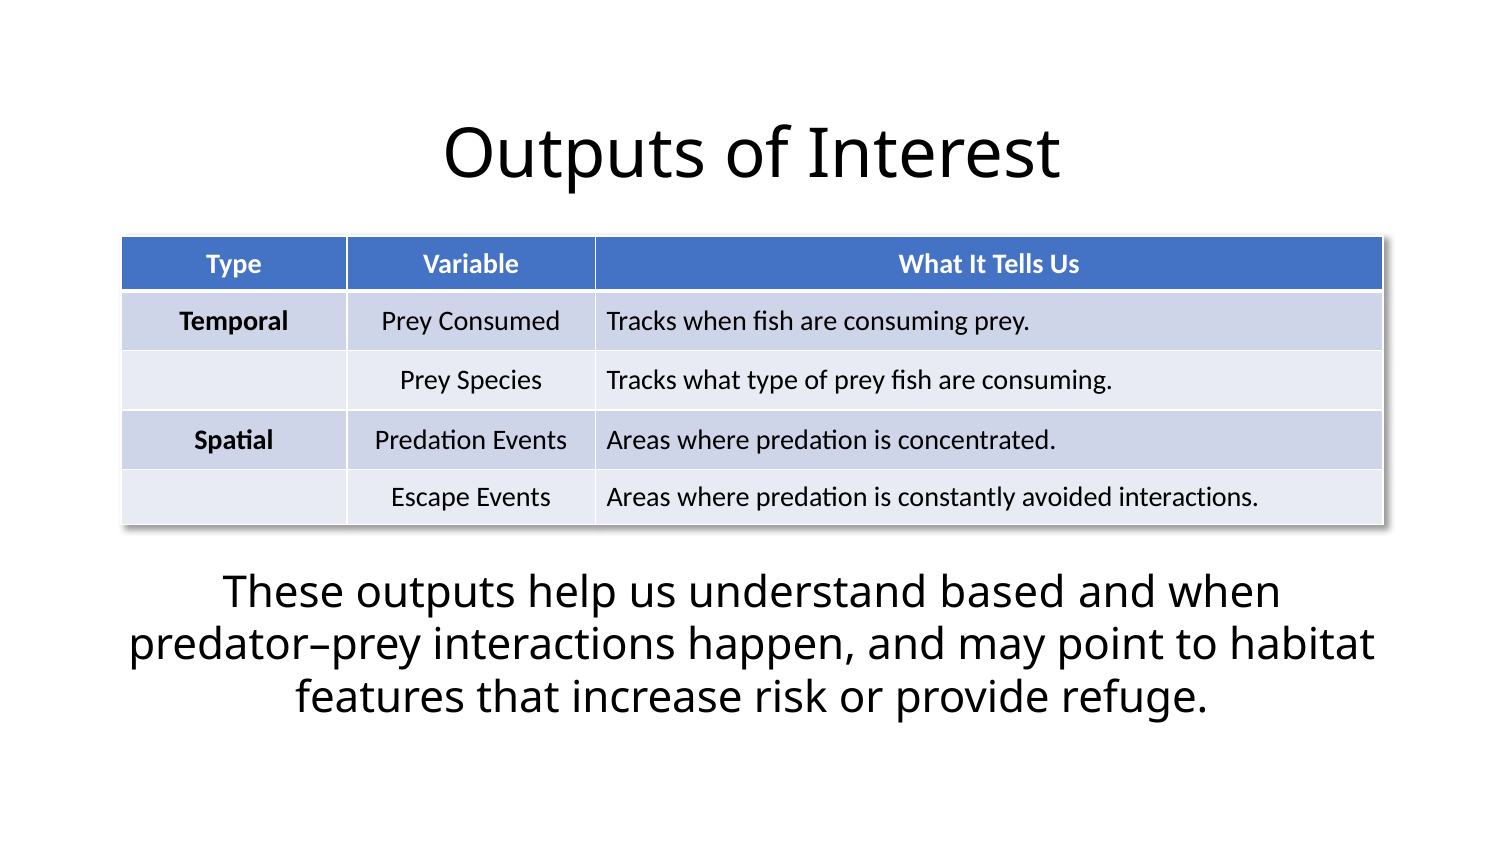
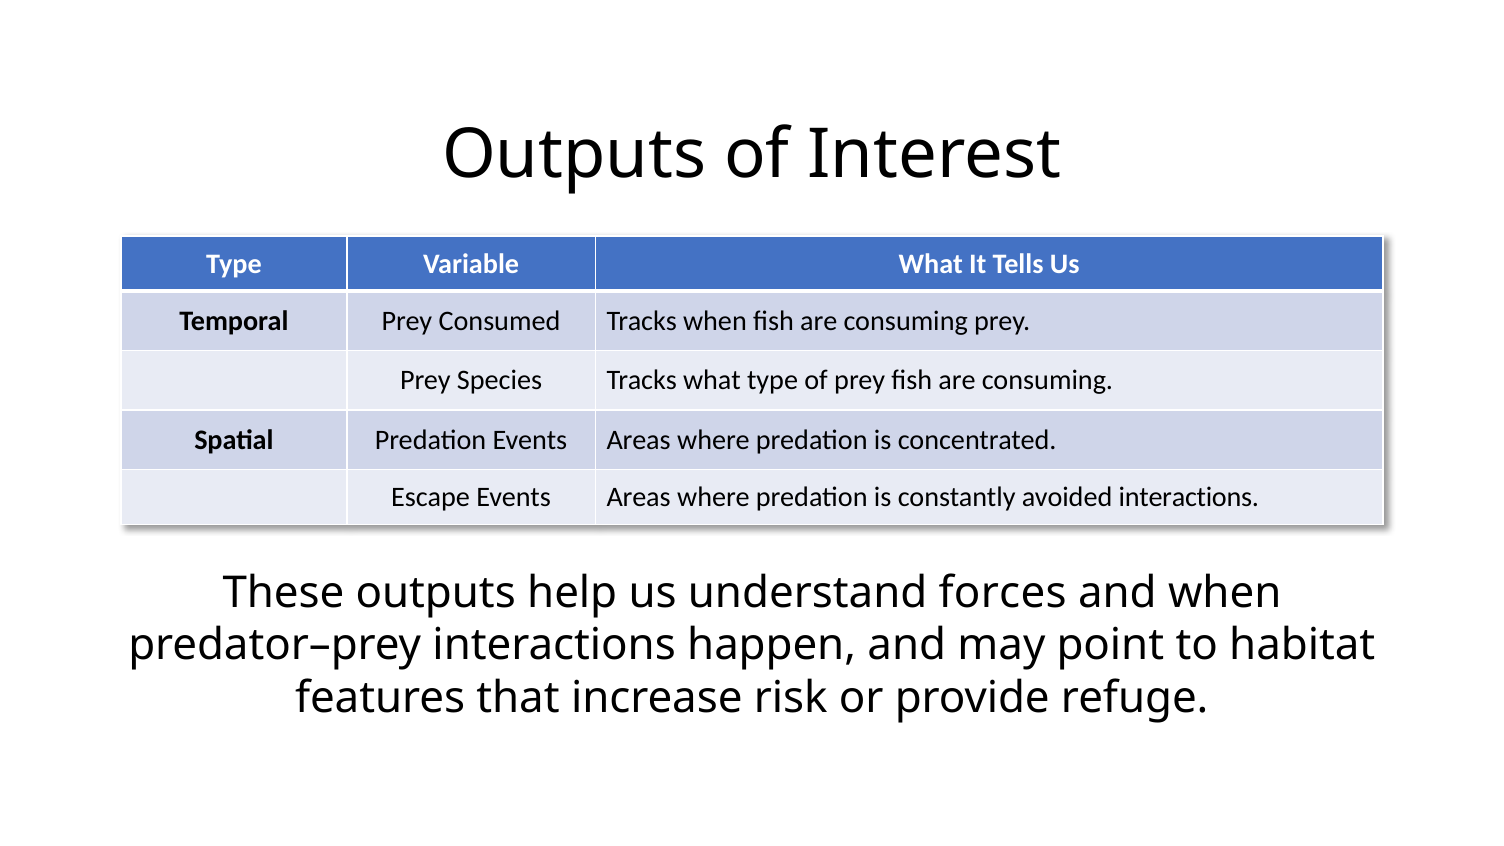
based: based -> forces (1003, 593)
